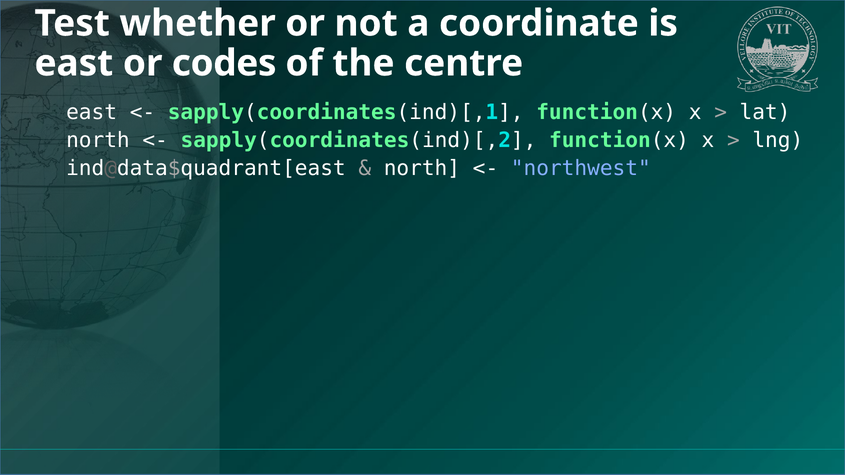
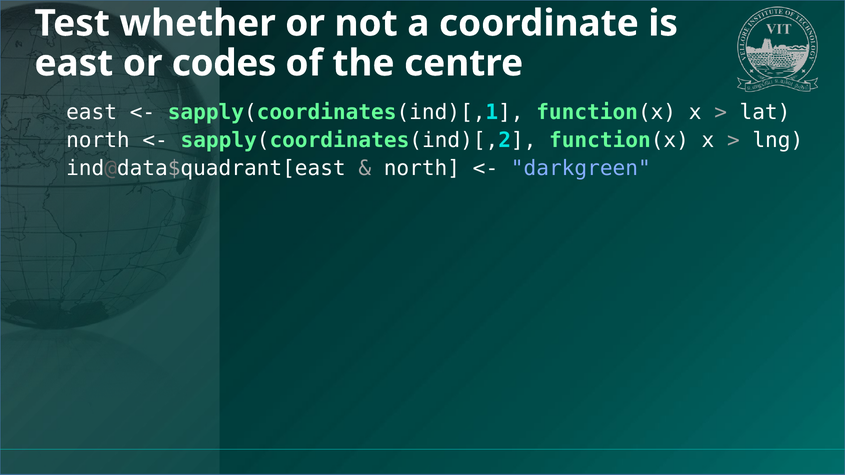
northwest: northwest -> darkgreen (581, 168)
